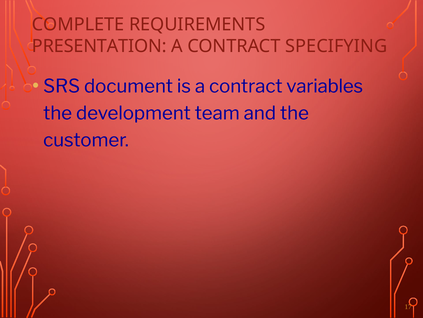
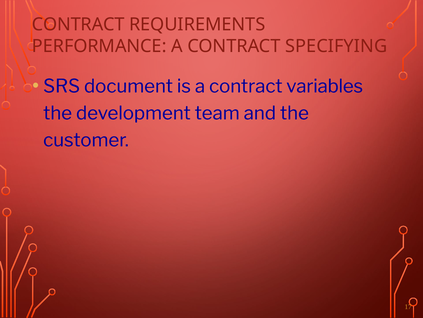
COMPLETE: COMPLETE -> CONTRACT (78, 24)
PRESENTATION: PRESENTATION -> PERFORMANCE (99, 46)
